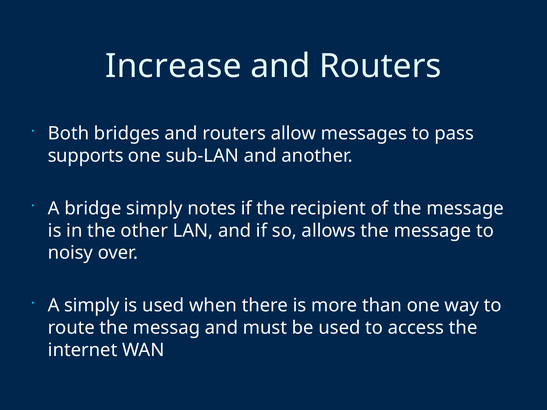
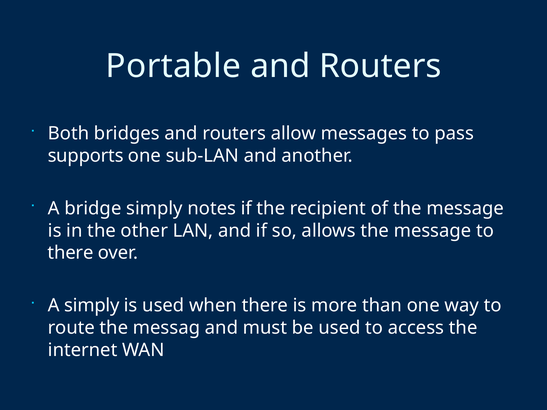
Increase: Increase -> Portable (173, 66)
noisy: noisy -> there (71, 253)
